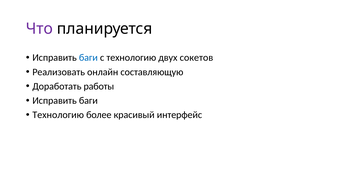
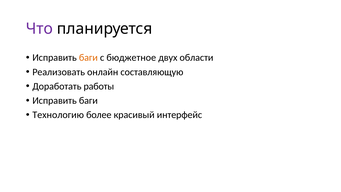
баги colour: blue -> orange (88, 58)
с технологию: технологию -> бюджетное (131, 58)
сокетов: сокетов -> области (196, 58)
